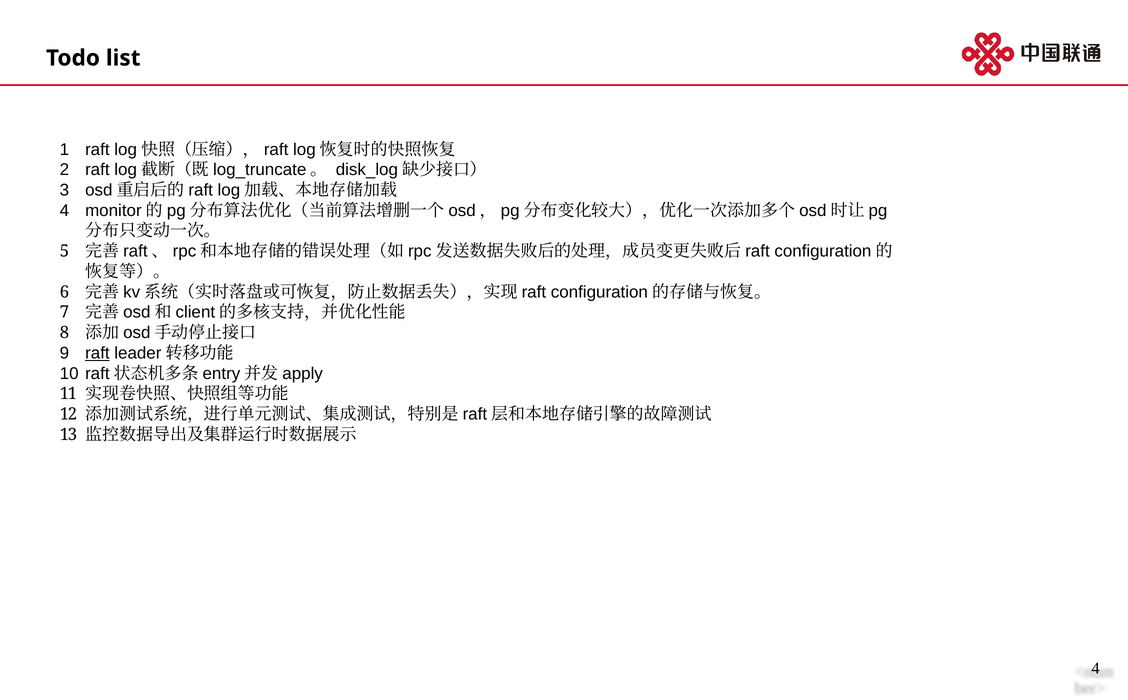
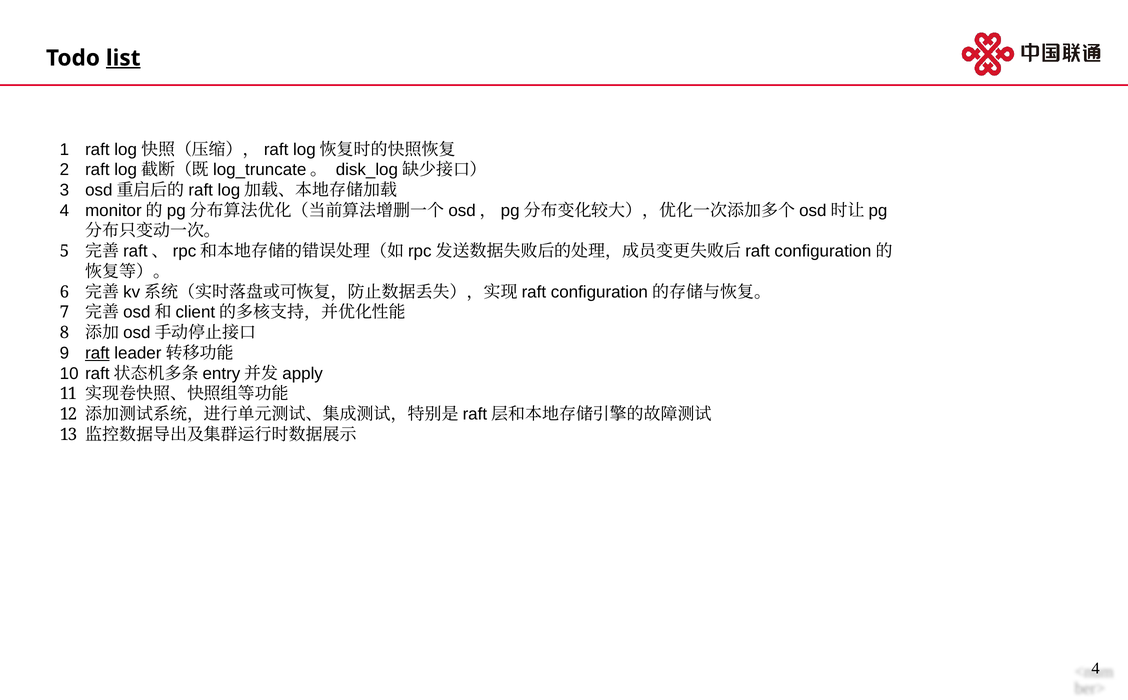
list underline: none -> present (123, 58)
